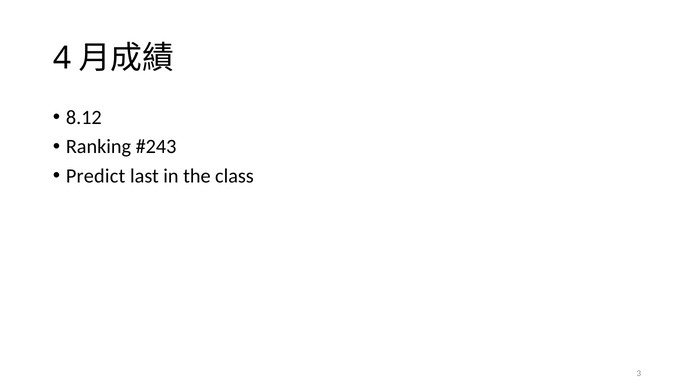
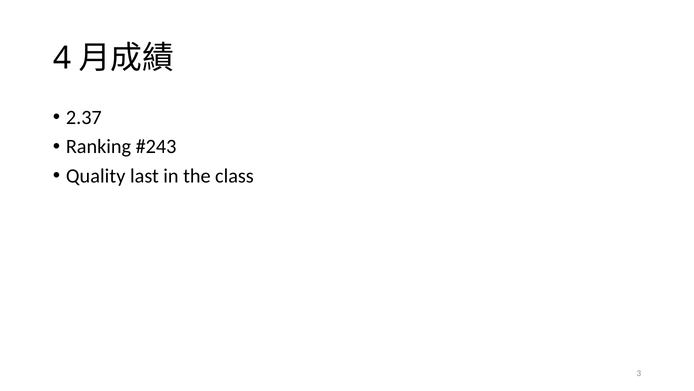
8.12: 8.12 -> 2.37 (84, 117)
Predict: Predict -> Quality (96, 176)
